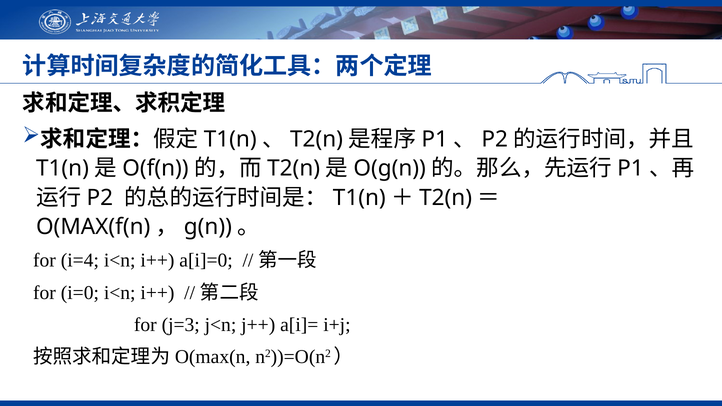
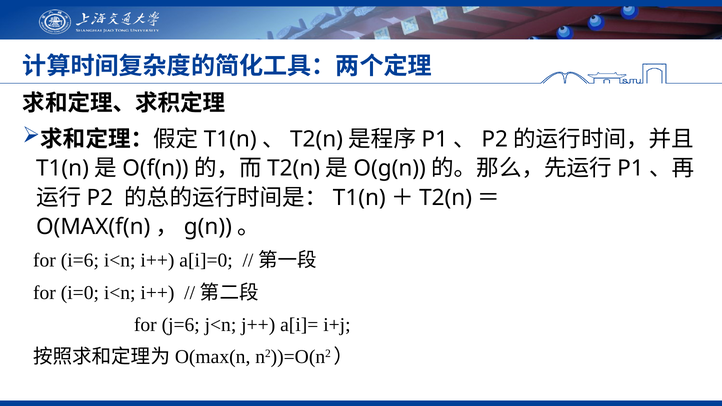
i=4: i=4 -> i=6 (80, 261)
j=3: j=3 -> j=6 (181, 325)
